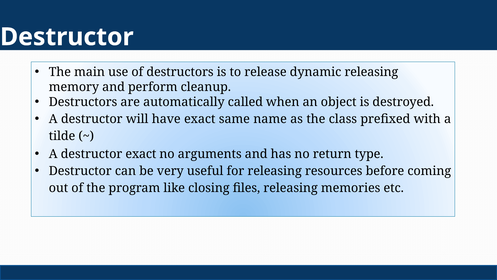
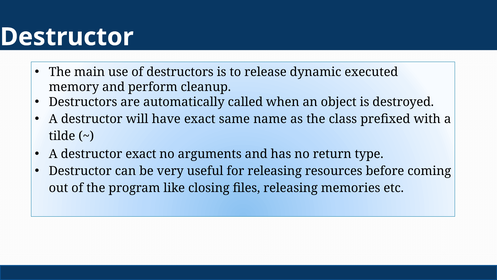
dynamic releasing: releasing -> executed (371, 72)
